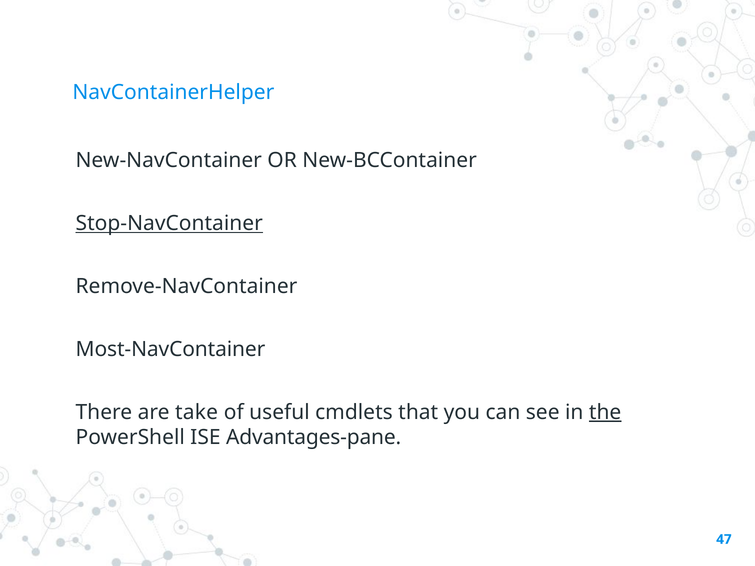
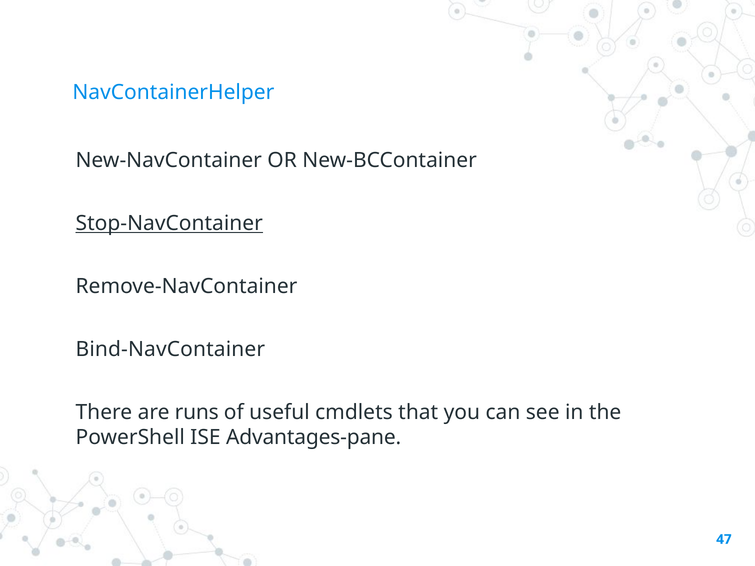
Most-NavContainer: Most-NavContainer -> Bind-NavContainer (170, 349)
take: take -> runs (197, 412)
the underline: present -> none (605, 412)
